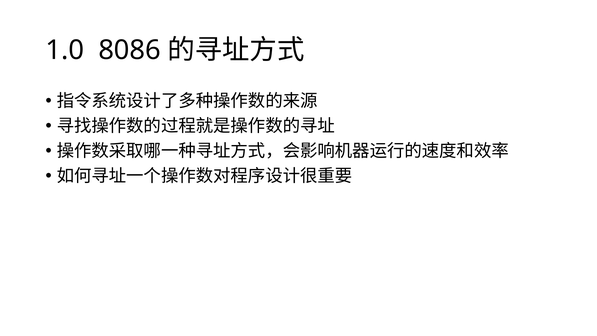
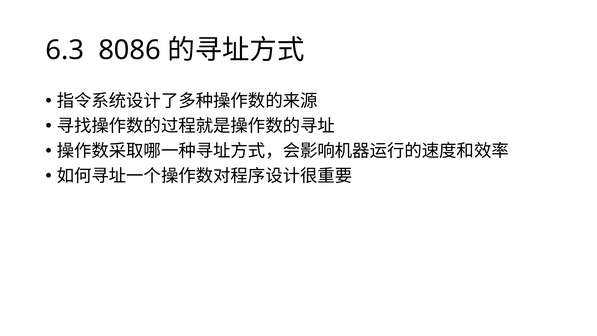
1.0: 1.0 -> 6.3 (65, 50)
